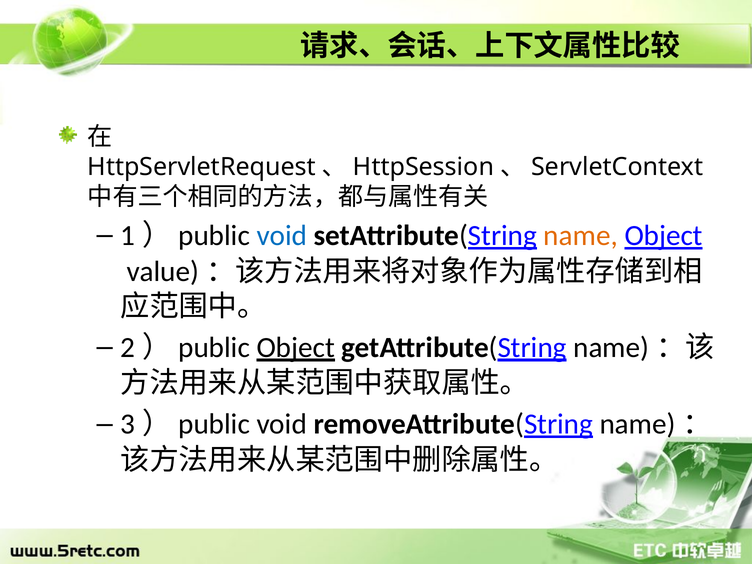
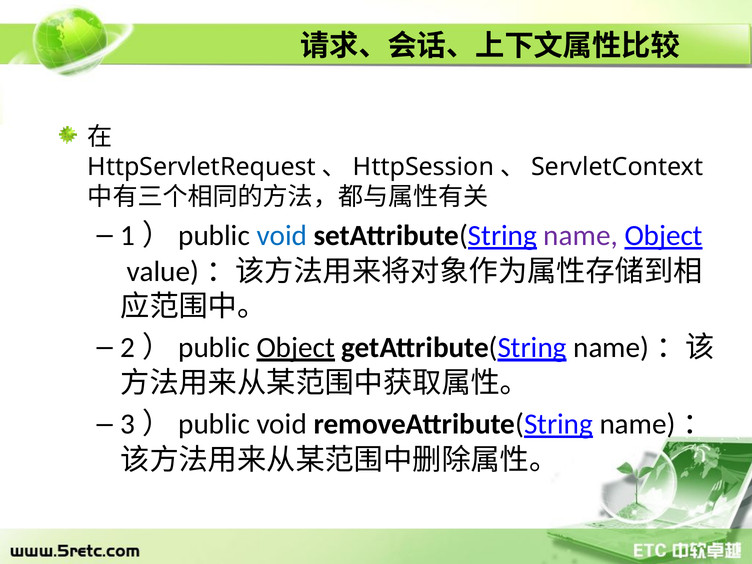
name colour: orange -> purple (581, 236)
